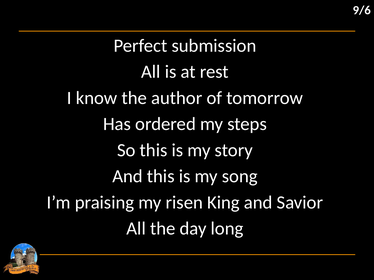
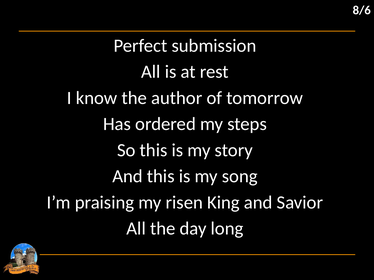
9/6: 9/6 -> 8/6 (362, 10)
